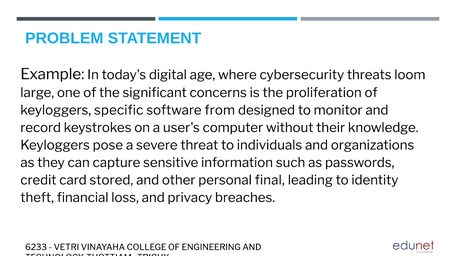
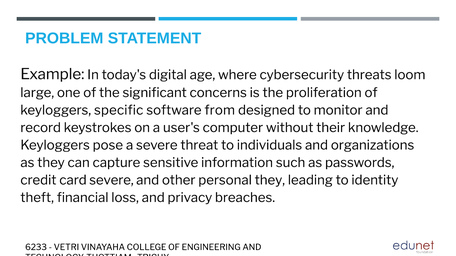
card stored: stored -> severe (111, 180)
personal final: final -> they (270, 180)
